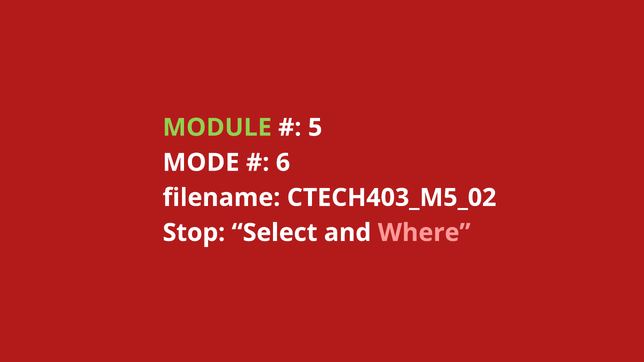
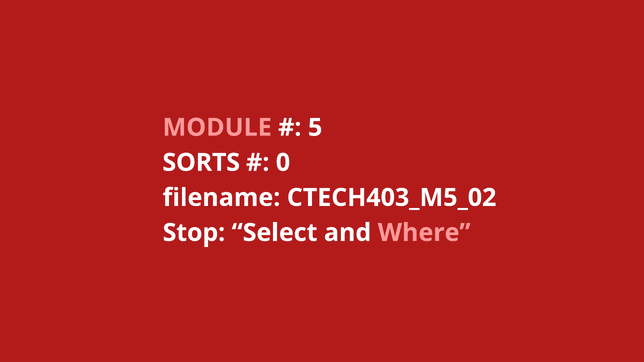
MODULE colour: light green -> pink (217, 128)
MODE: MODE -> SORTS (201, 163)
6: 6 -> 0 (283, 163)
